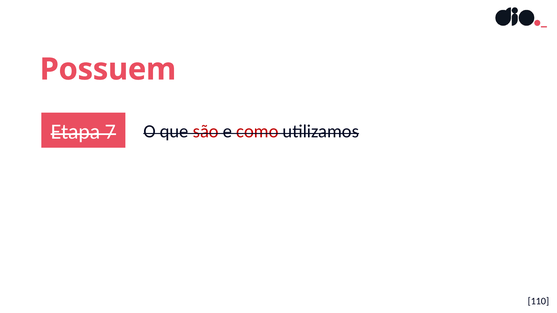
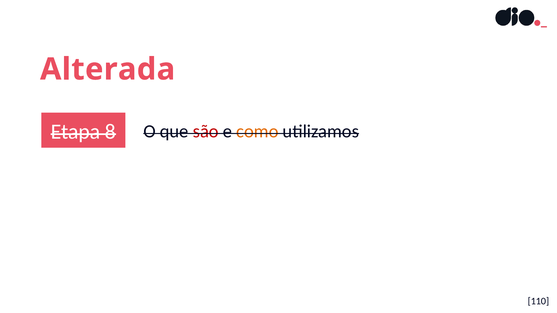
Possuem: Possuem -> Alterada (108, 69)
7: 7 -> 8 (110, 132)
como colour: red -> orange (257, 131)
